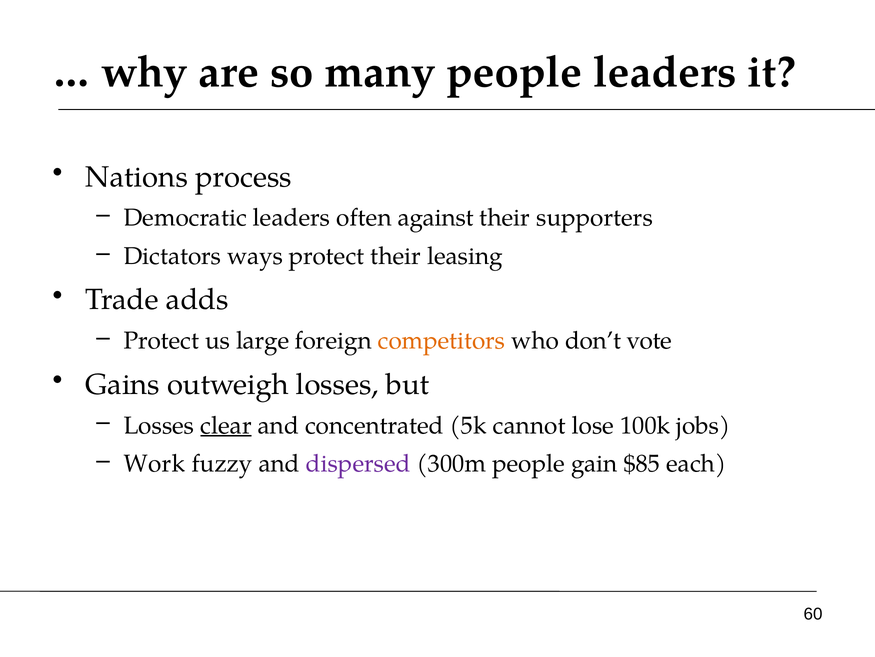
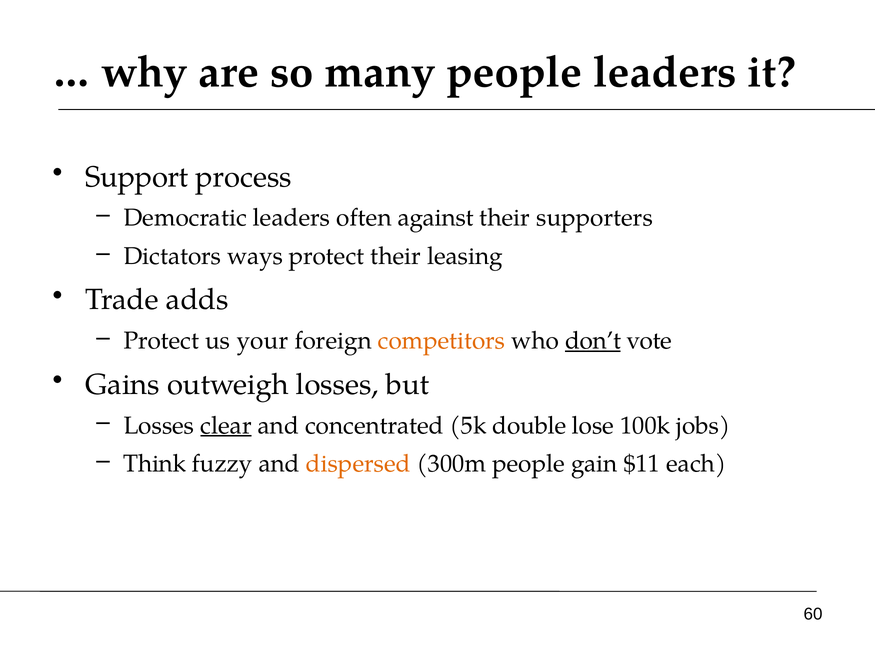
Nations: Nations -> Support (137, 177)
large: large -> your (262, 341)
don’t underline: none -> present (593, 341)
cannot: cannot -> double (529, 425)
Work: Work -> Think (155, 463)
dispersed colour: purple -> orange (358, 463)
$85: $85 -> $11 (642, 463)
